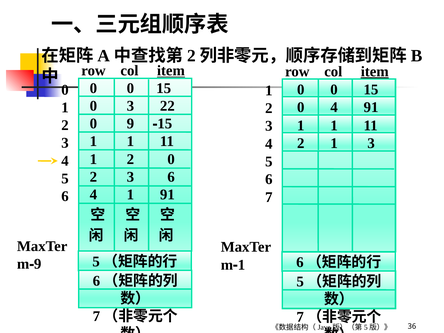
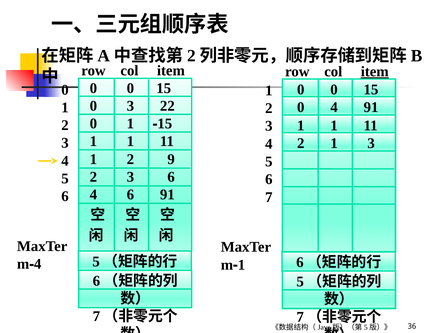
item underline: present -> none (171, 71)
9: 9 -> 1 (130, 124)
2 0: 0 -> 9 (171, 159)
4 1: 1 -> 6 (130, 195)
9: 9 -> 4 (38, 264)
